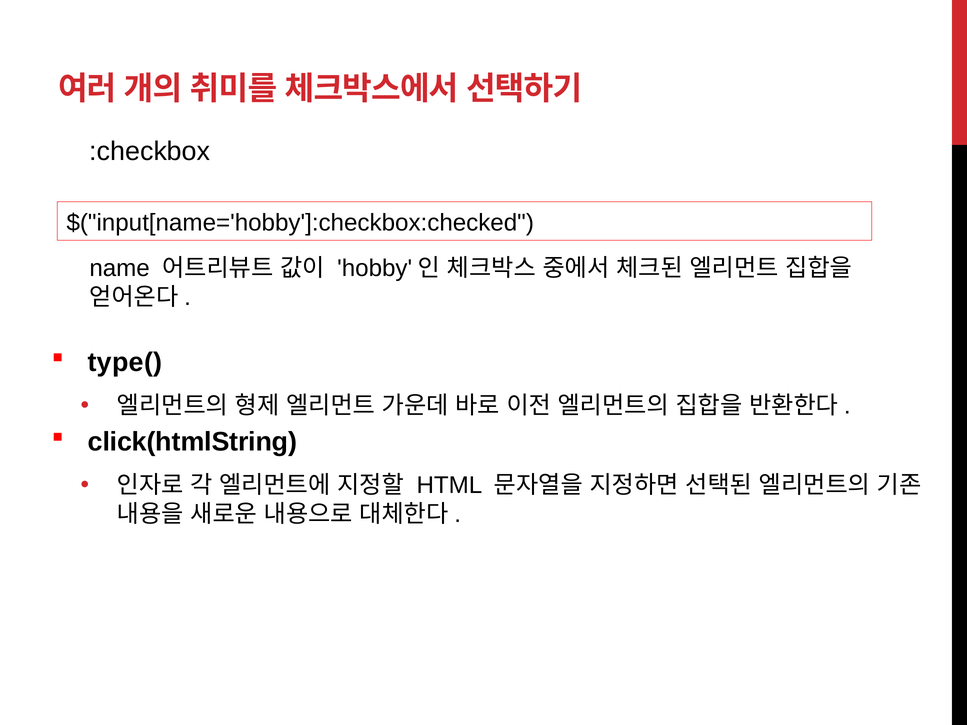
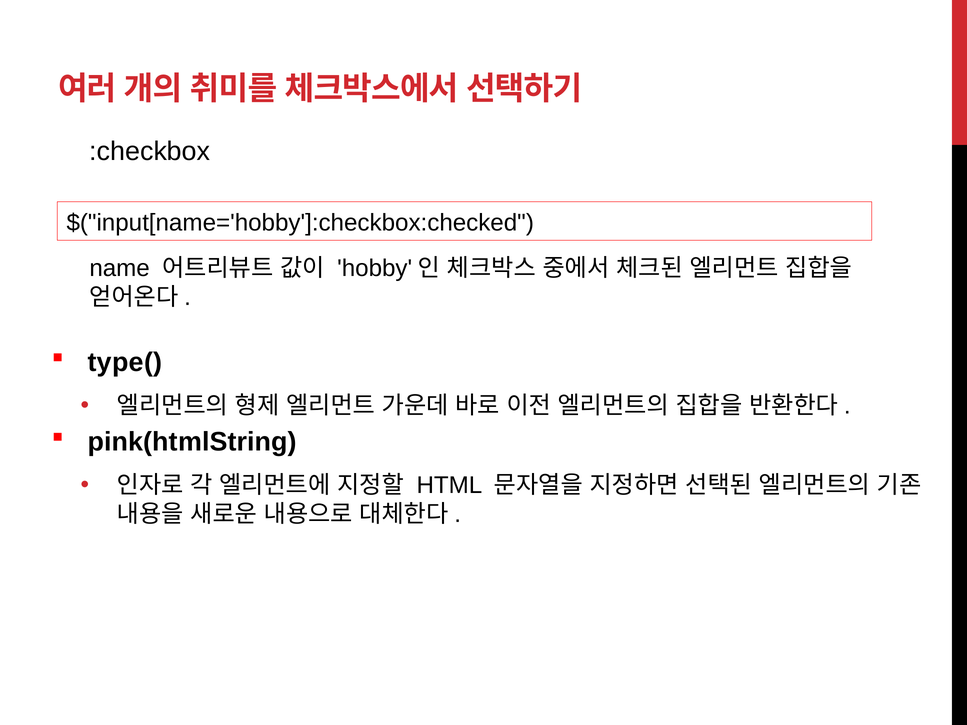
click(htmlString: click(htmlString -> pink(htmlString (192, 442)
